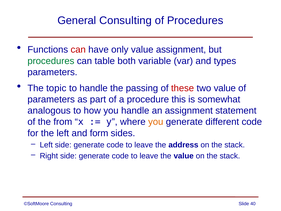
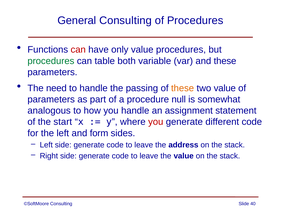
value assignment: assignment -> procedures (181, 50)
and types: types -> these (225, 61)
topic: topic -> need (56, 88)
these colour: red -> orange (183, 88)
this: this -> null (179, 99)
from: from -> start (63, 122)
you colour: orange -> red (156, 122)
